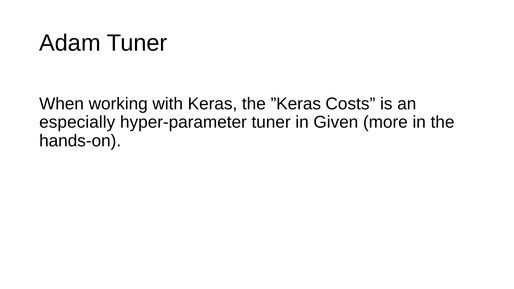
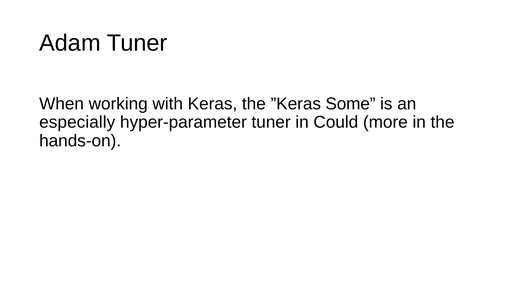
Costs: Costs -> Some (350, 104)
Given: Given -> Could (336, 122)
